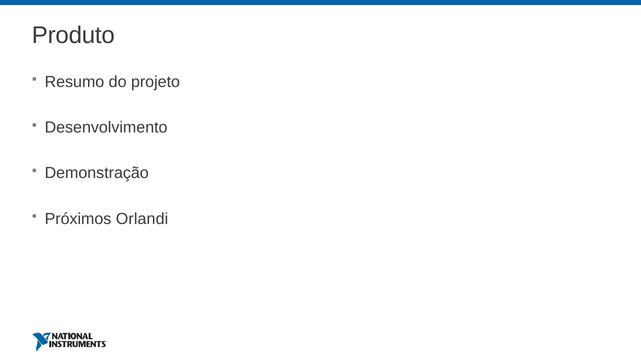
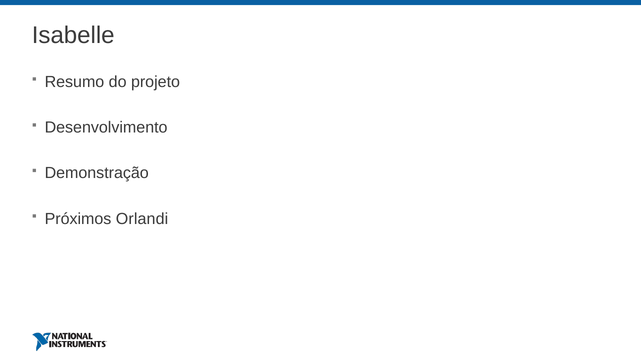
Produto: Produto -> Isabelle (73, 35)
